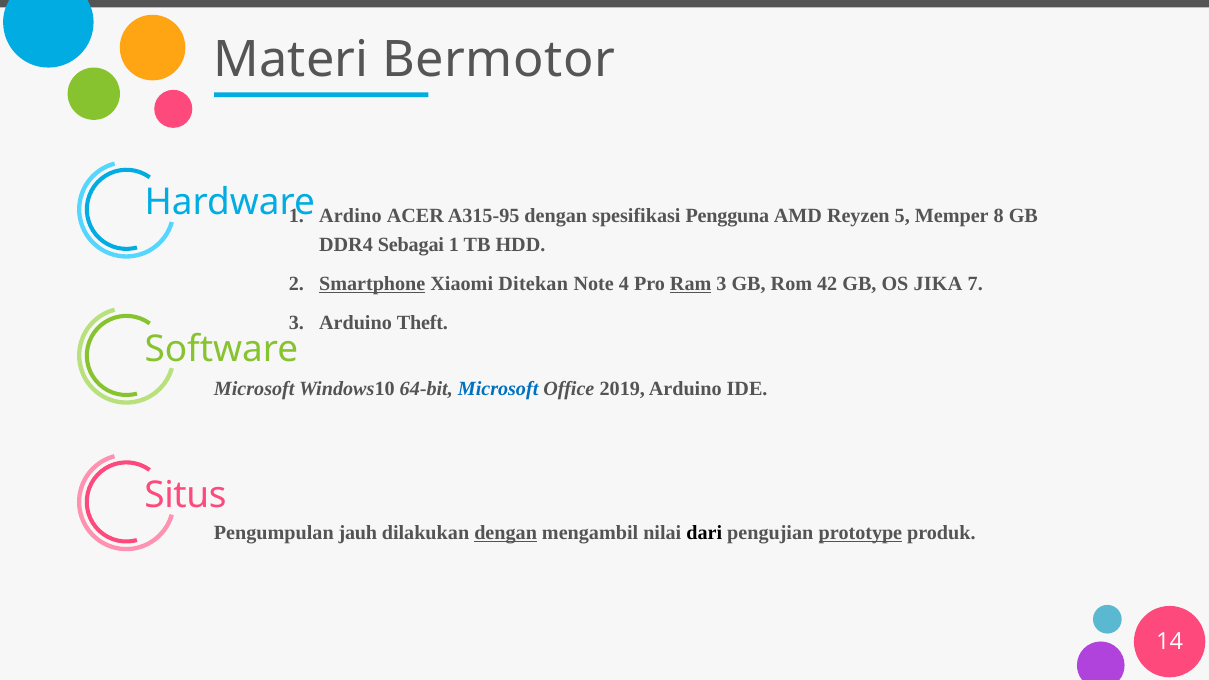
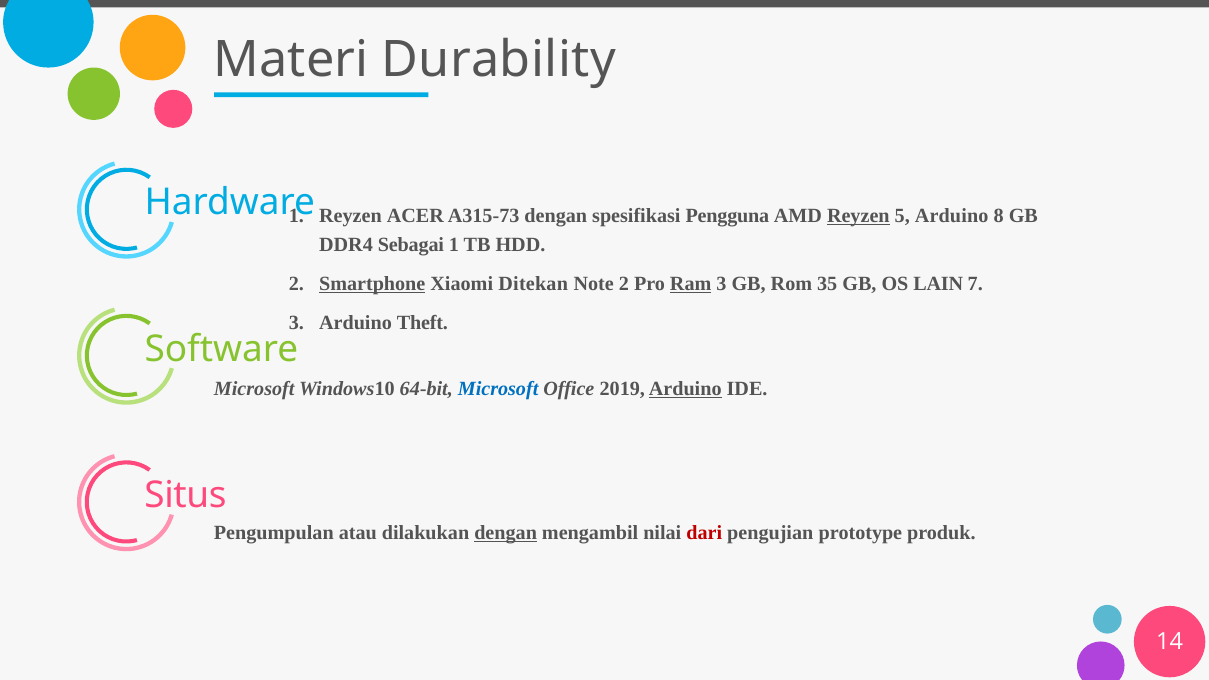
Bermotor: Bermotor -> Durability (499, 60)
Ardino: Ardino -> Reyzen (350, 216)
A315-95: A315-95 -> A315-73 (484, 216)
Reyzen underline: none -> present (858, 216)
5 Memper: Memper -> Arduino (952, 216)
Note 4: 4 -> 2 (624, 284)
42: 42 -> 35 (827, 284)
JIKA: JIKA -> LAIN (938, 284)
Arduino underline: none -> present (685, 389)
jauh: jauh -> atau (358, 533)
dari colour: black -> red (704, 533)
prototype underline: present -> none (860, 533)
